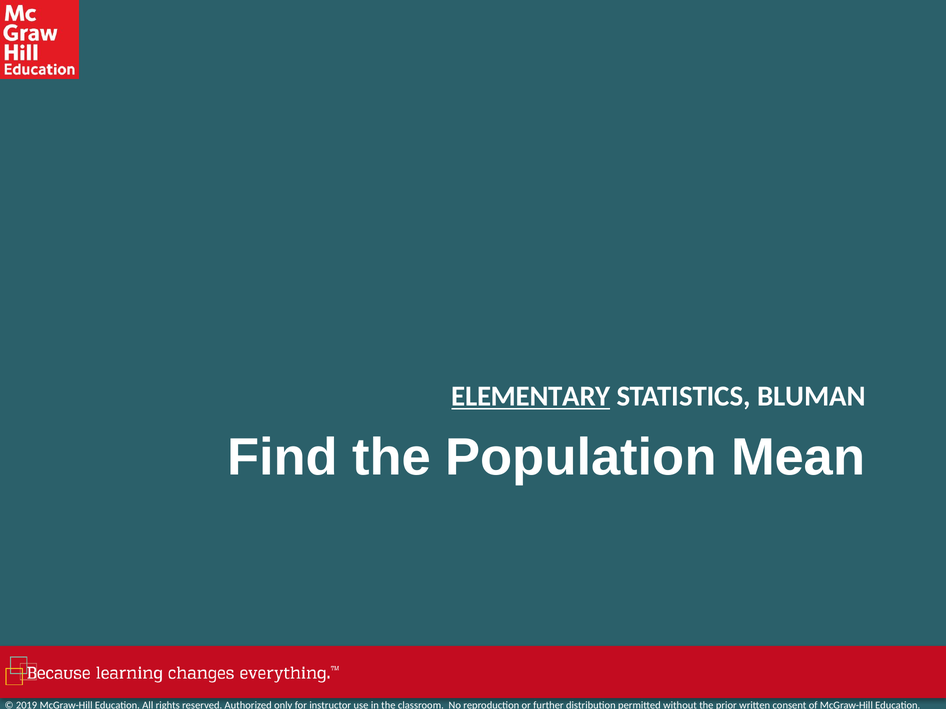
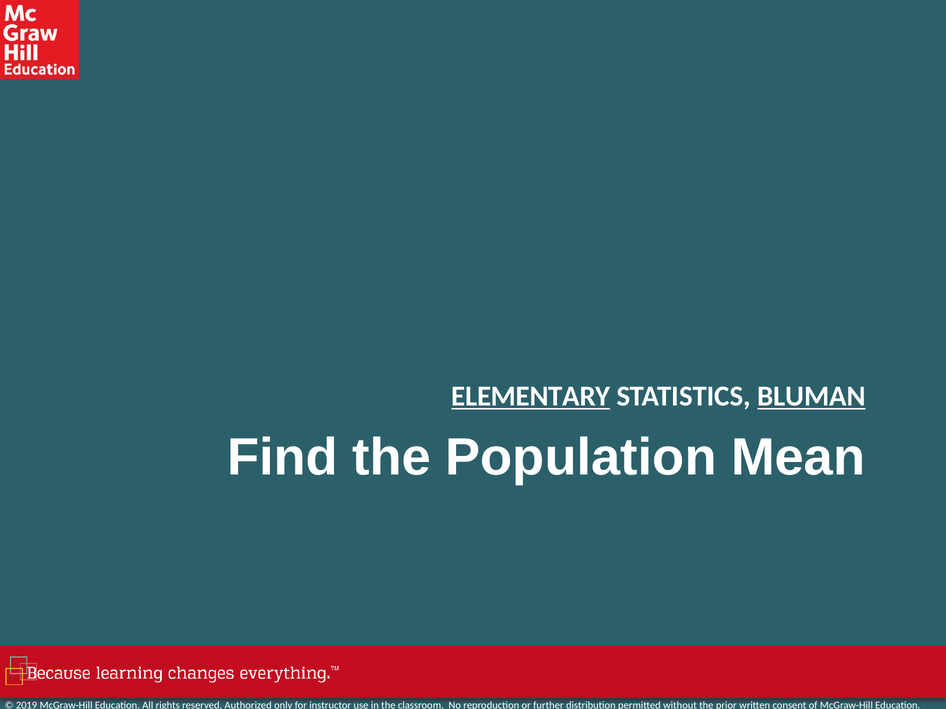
BLUMAN underline: none -> present (811, 396)
